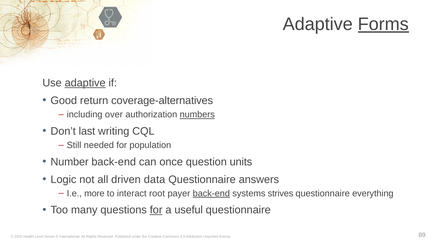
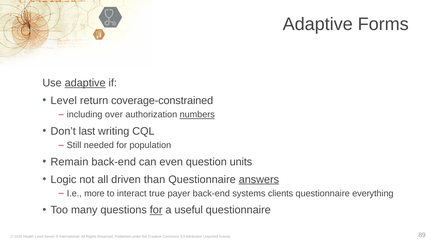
Forms underline: present -> none (383, 24)
Good: Good -> Level (64, 100)
coverage-alternatives: coverage-alternatives -> coverage-constrained (162, 100)
Number: Number -> Remain (69, 162)
once: once -> even (171, 162)
data: data -> than (155, 179)
answers underline: none -> present (259, 179)
root: root -> true (157, 193)
back-end underline: present -> none (211, 193)
strives: strives -> clients (281, 193)
